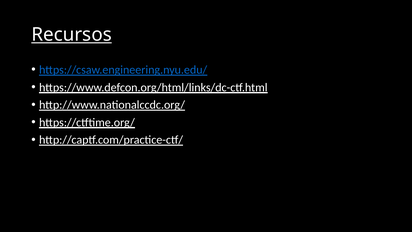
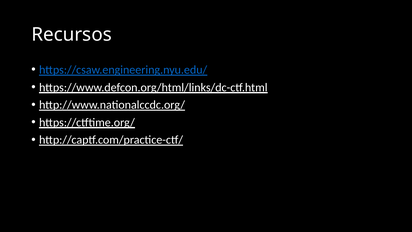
Recursos underline: present -> none (72, 35)
